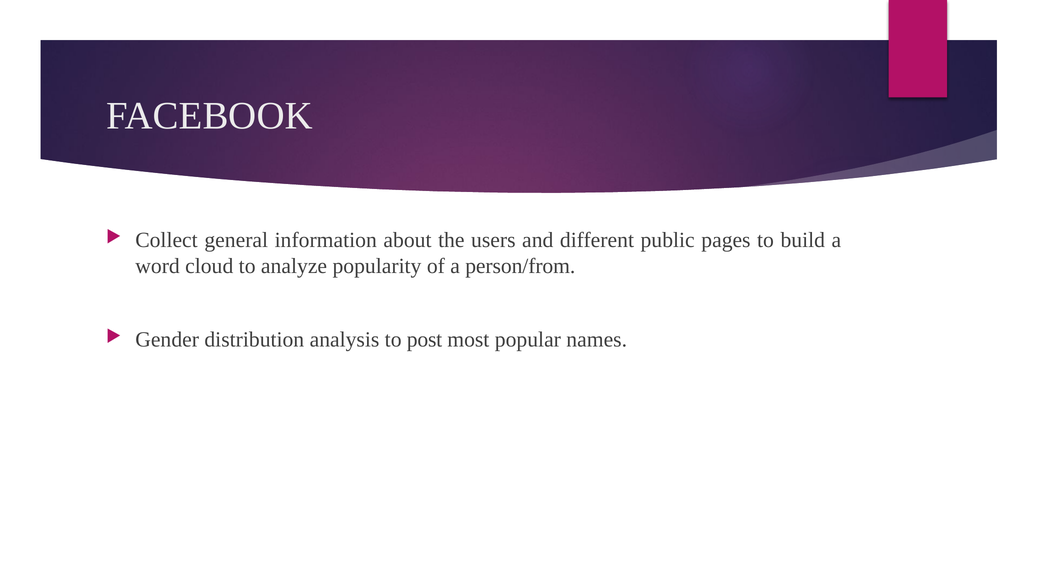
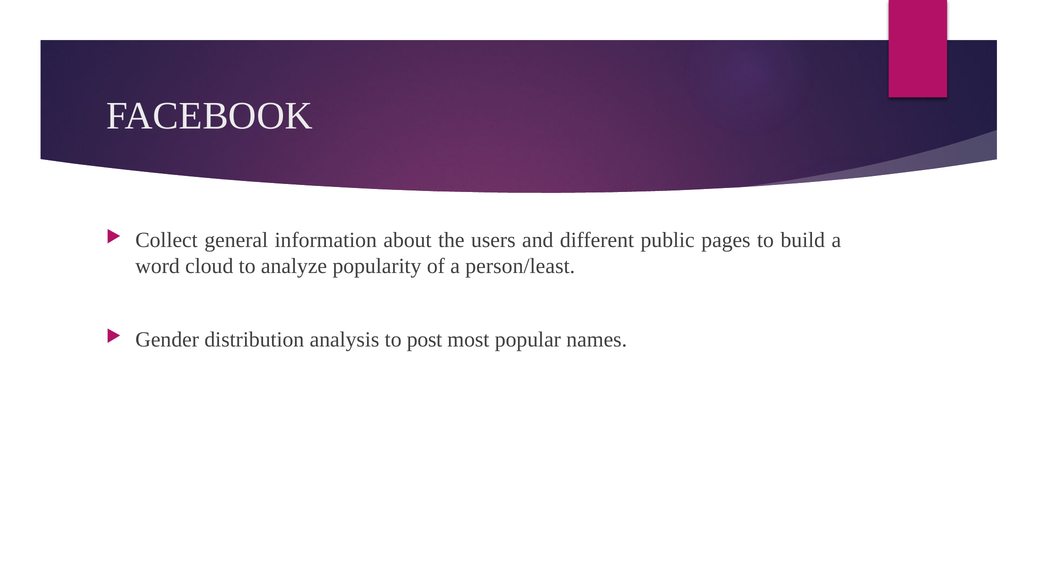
person/from: person/from -> person/least (520, 266)
